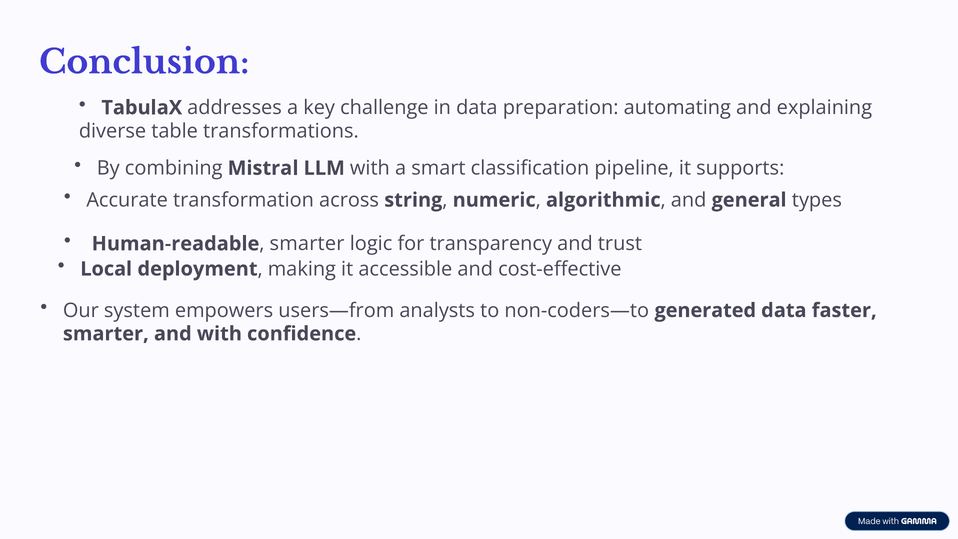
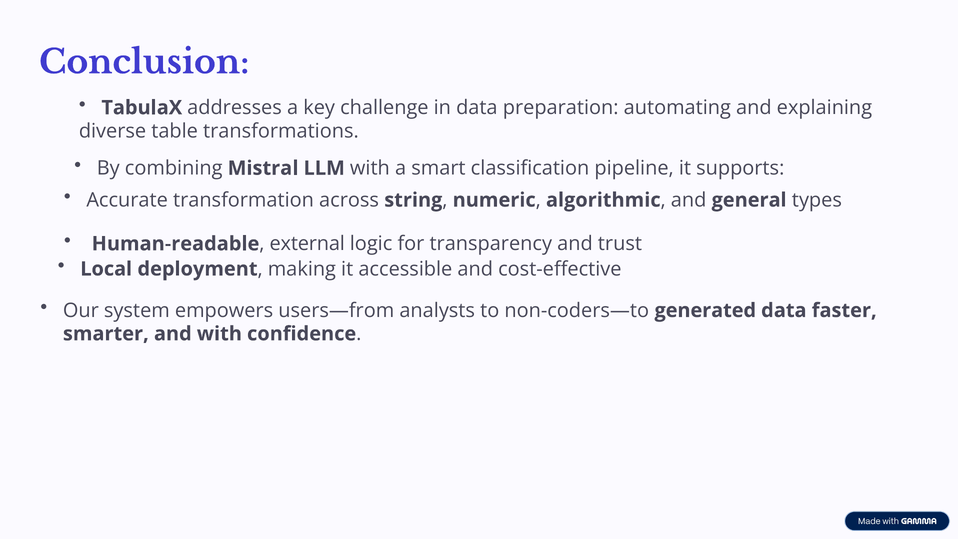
Human-readable smarter: smarter -> external (307, 244)
